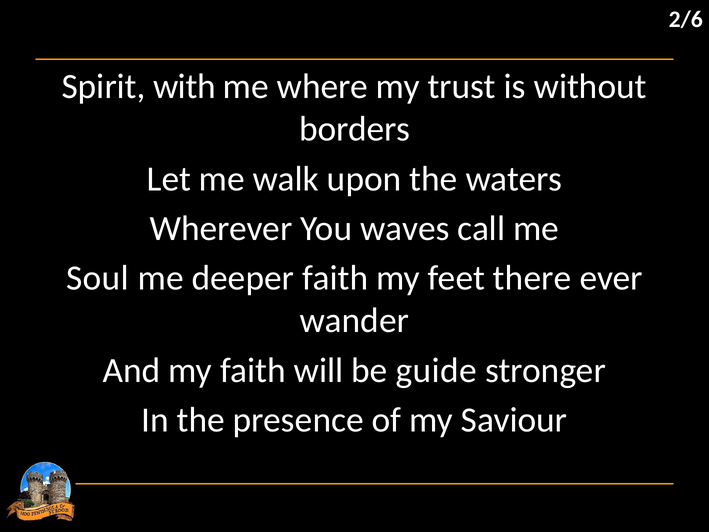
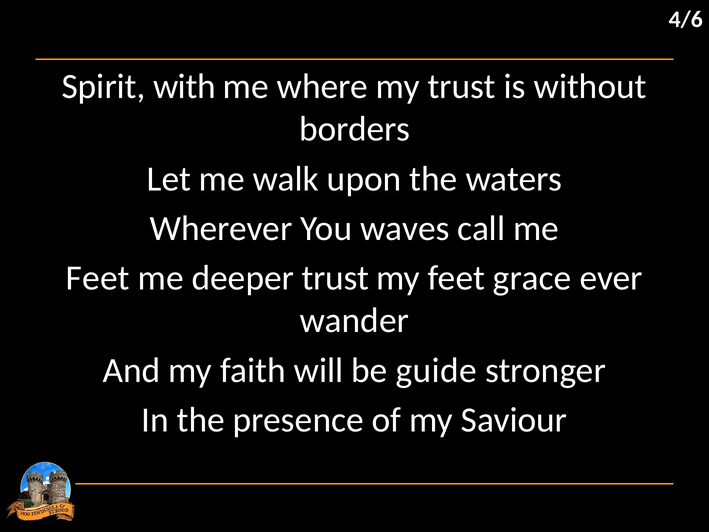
2/6: 2/6 -> 4/6 (686, 19)
Soul: Soul -> Feet (98, 278)
deeper faith: faith -> trust (335, 278)
there: there -> grace (532, 278)
